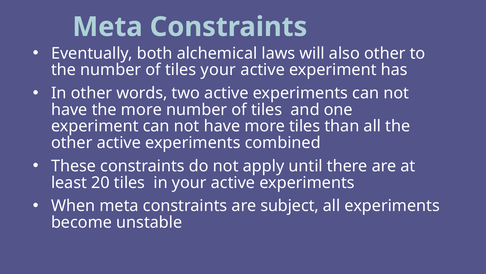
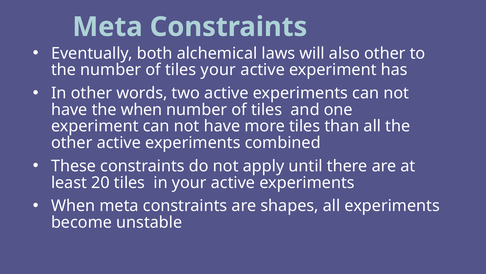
the more: more -> when (142, 109)
subject: subject -> shapes (290, 205)
